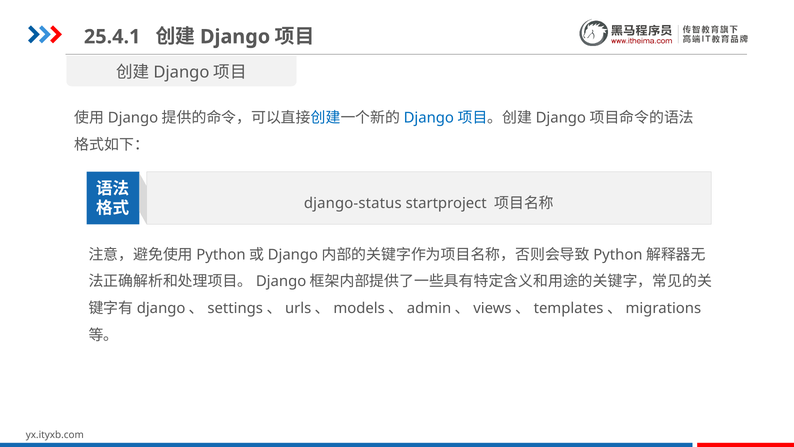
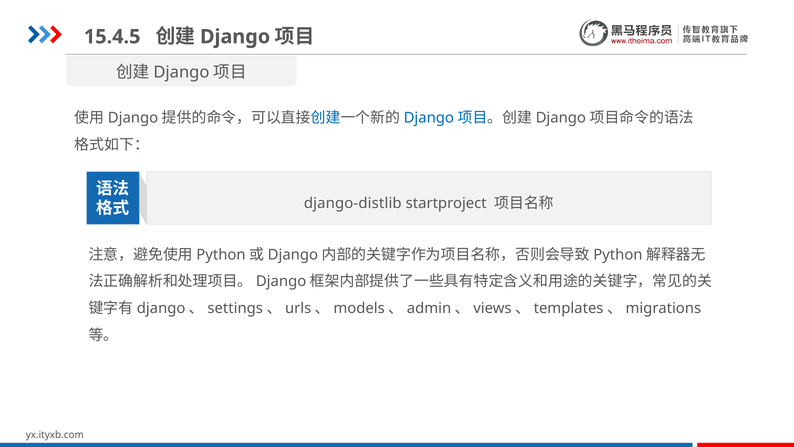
25.4.1: 25.4.1 -> 15.4.5 (112, 37)
django-status: django-status -> django-distlib (353, 203)
